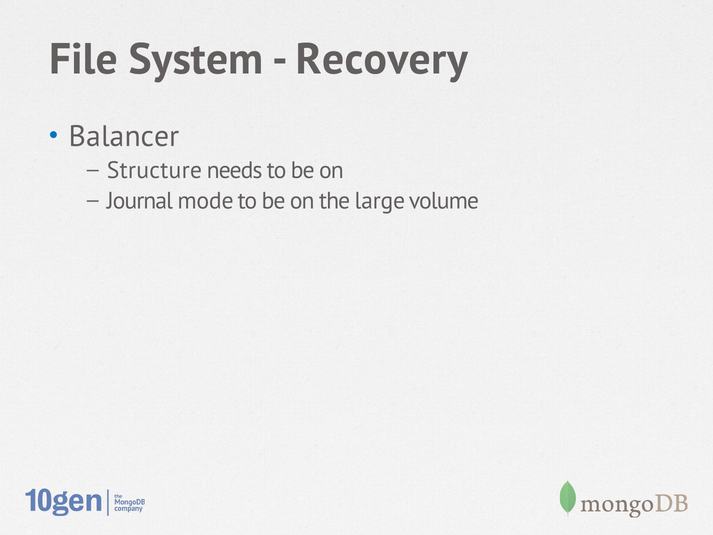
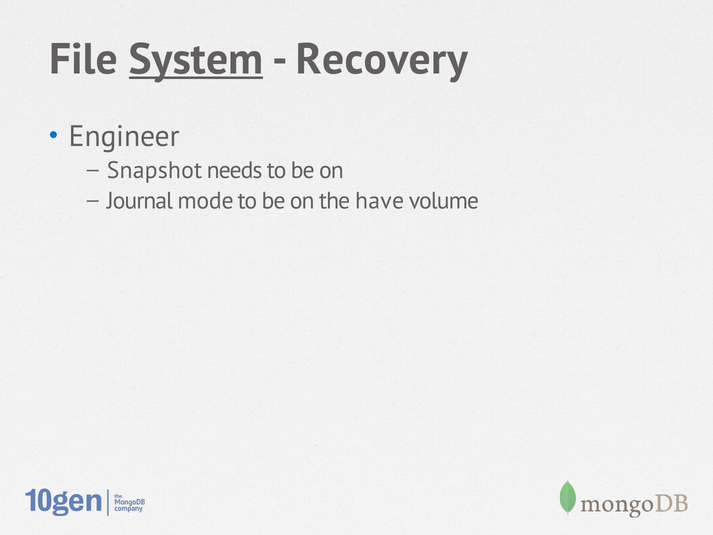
System underline: none -> present (196, 59)
Balancer: Balancer -> Engineer (124, 137)
Structure: Structure -> Snapshot (154, 170)
large: large -> have (380, 201)
